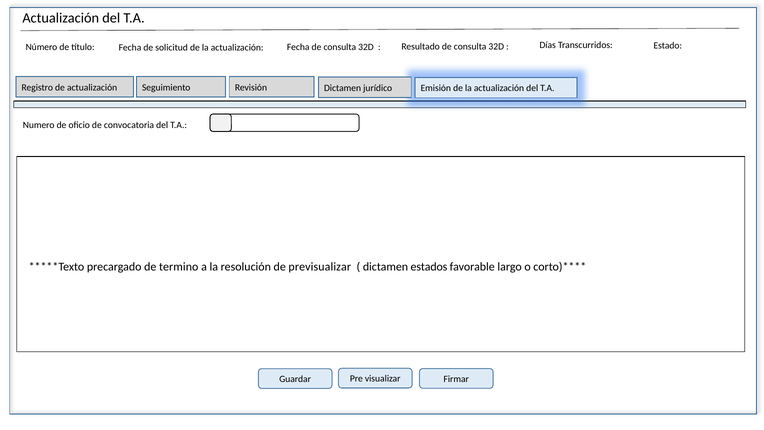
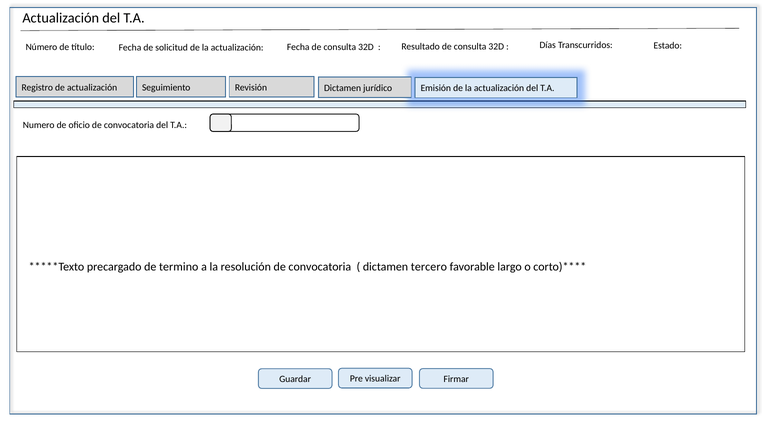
resolución de previsualizar: previsualizar -> convocatoria (320, 267)
estados: estados -> tercero (429, 267)
